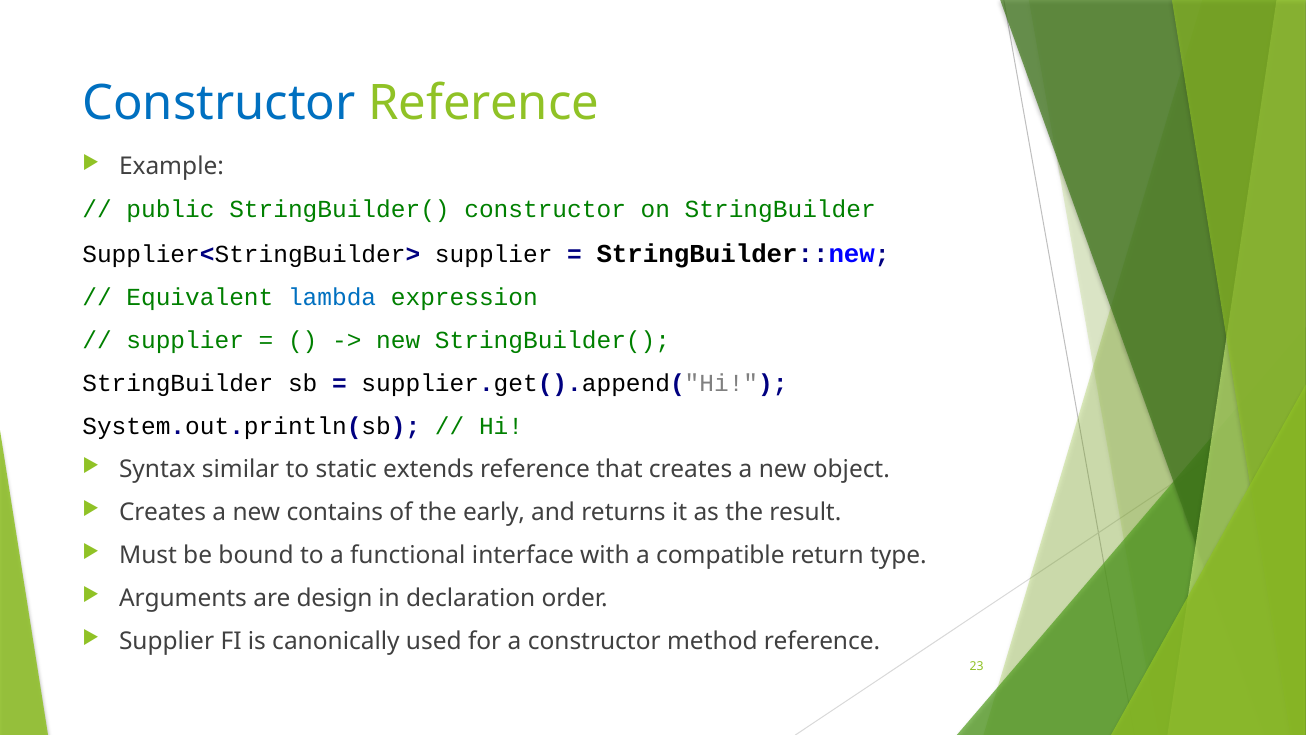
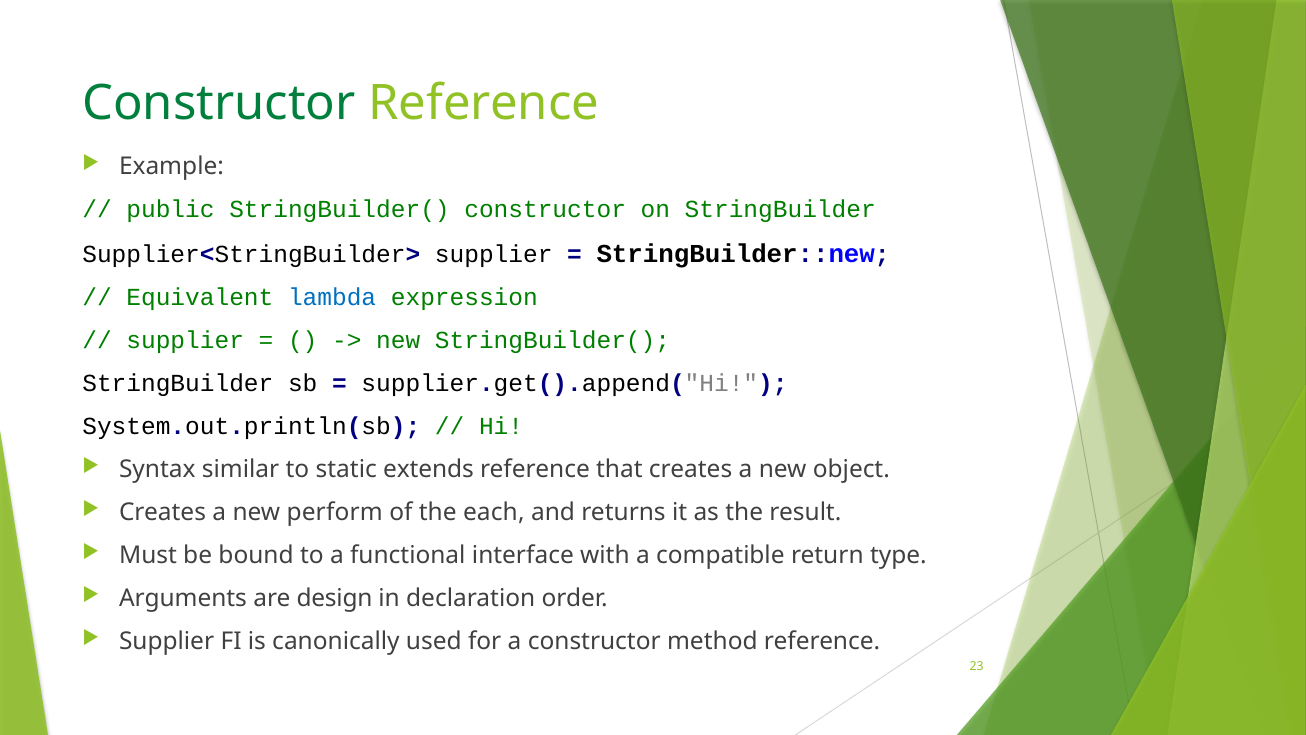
Constructor colour: blue -> green (219, 103)
contains: contains -> perform (335, 512)
early: early -> each (494, 512)
